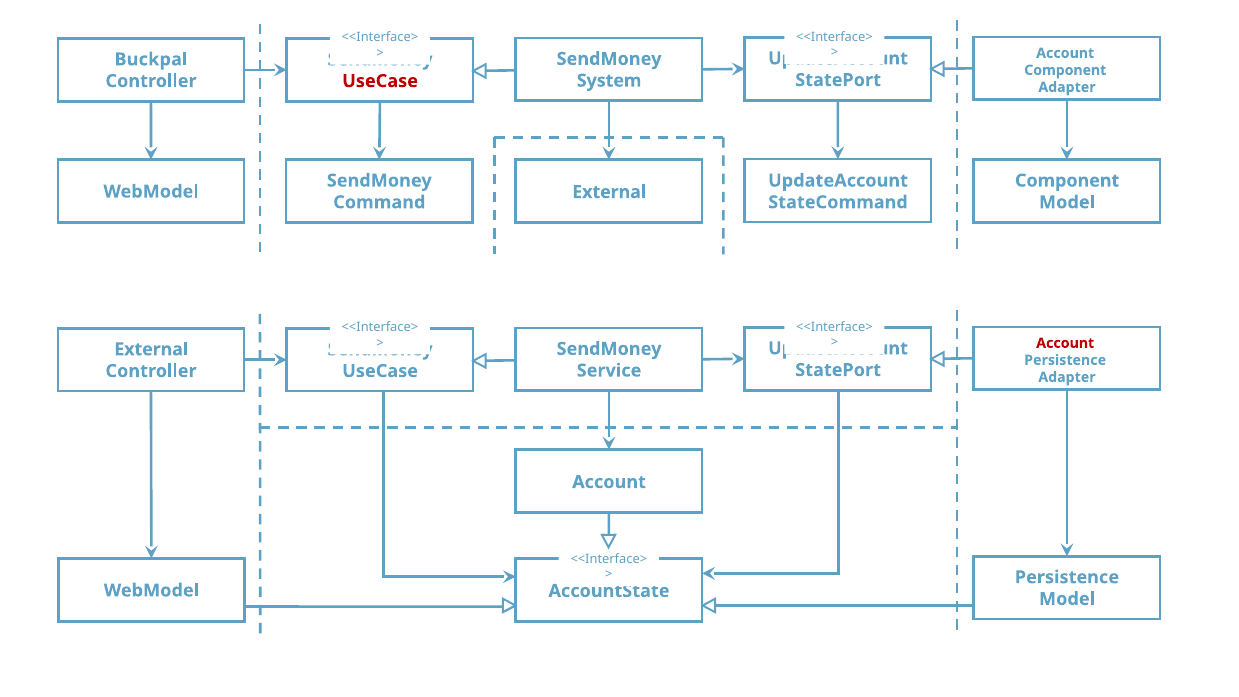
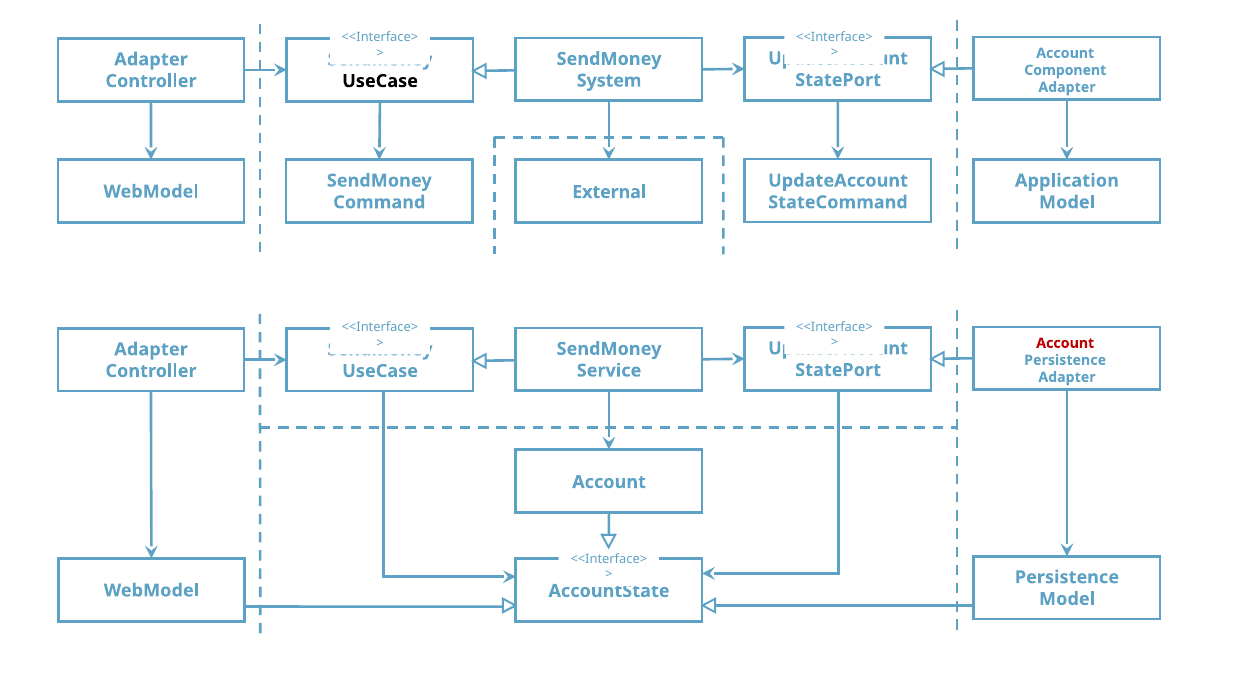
Buckpal: Buckpal -> Adapter (151, 59)
UseCase colour: red -> black (380, 81)
Component: Component -> Application (1067, 181)
External: External -> Adapter (151, 349)
